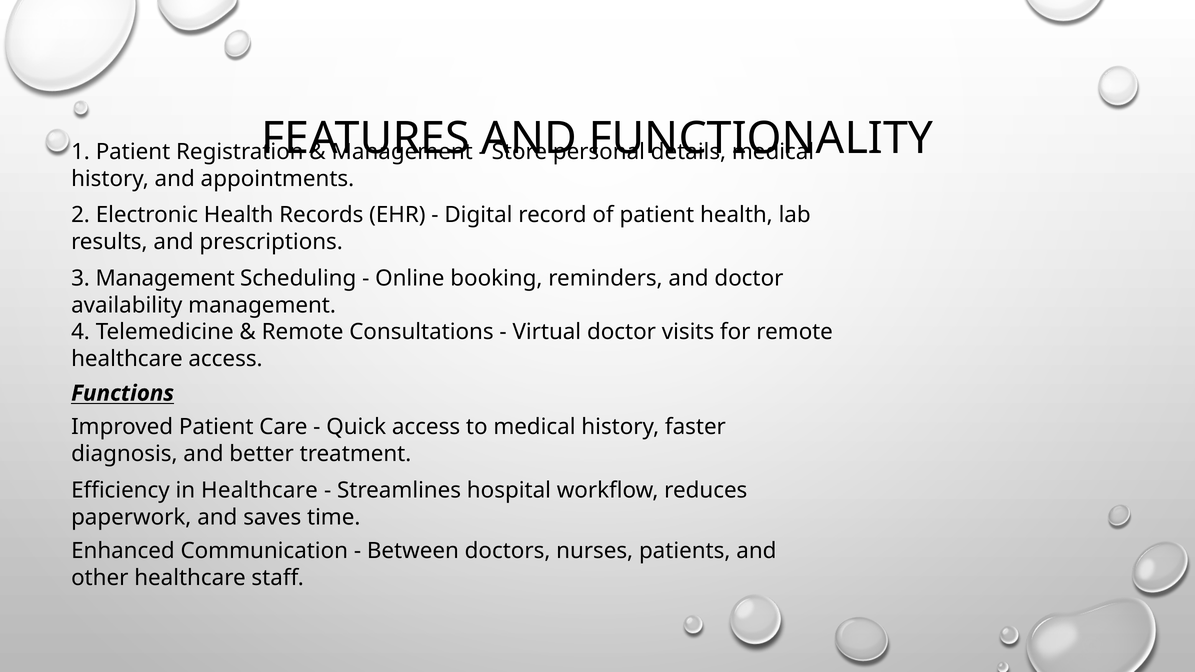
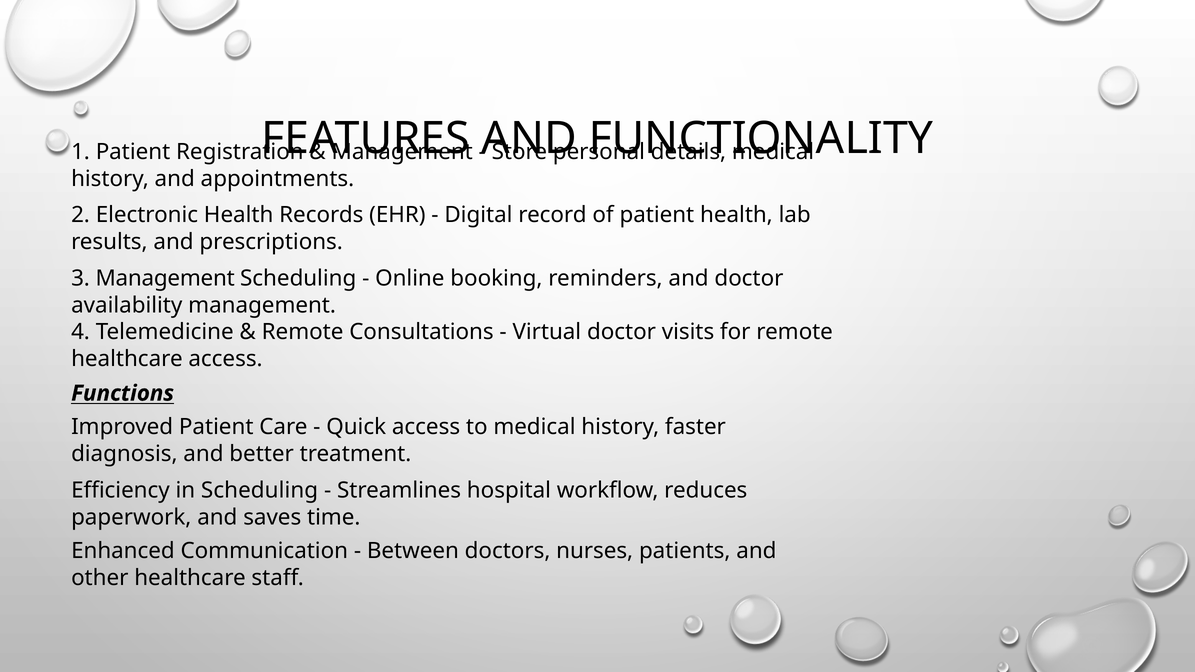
in Healthcare: Healthcare -> Scheduling (260, 490)
